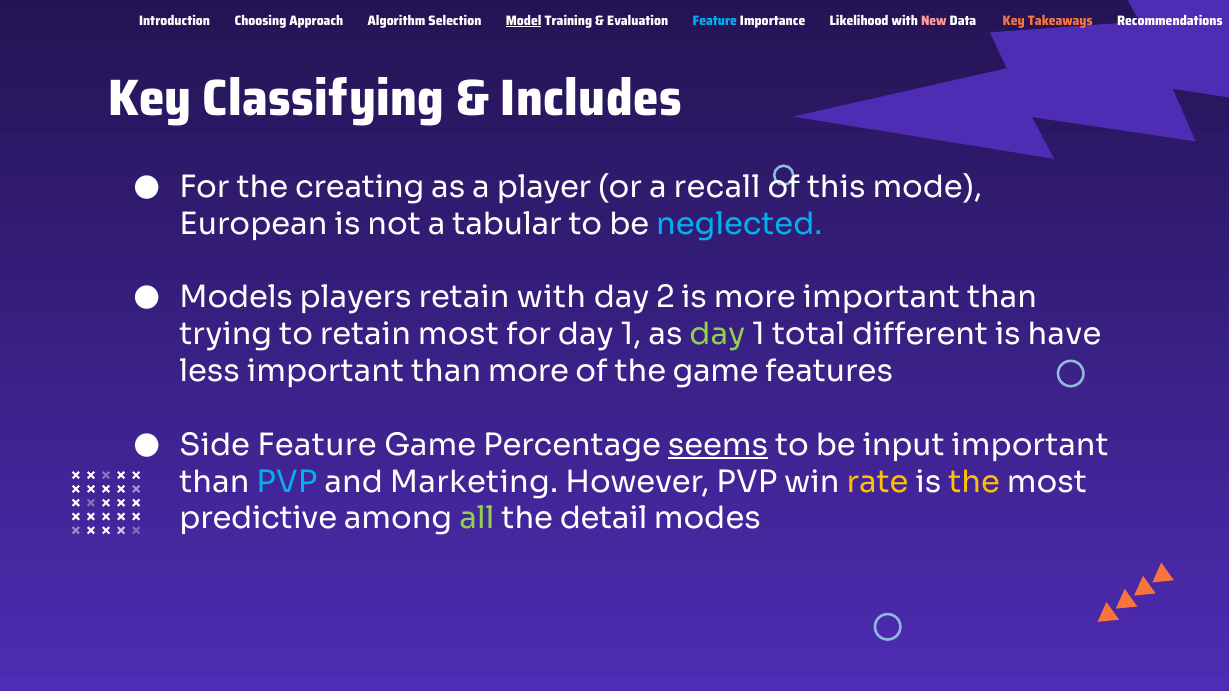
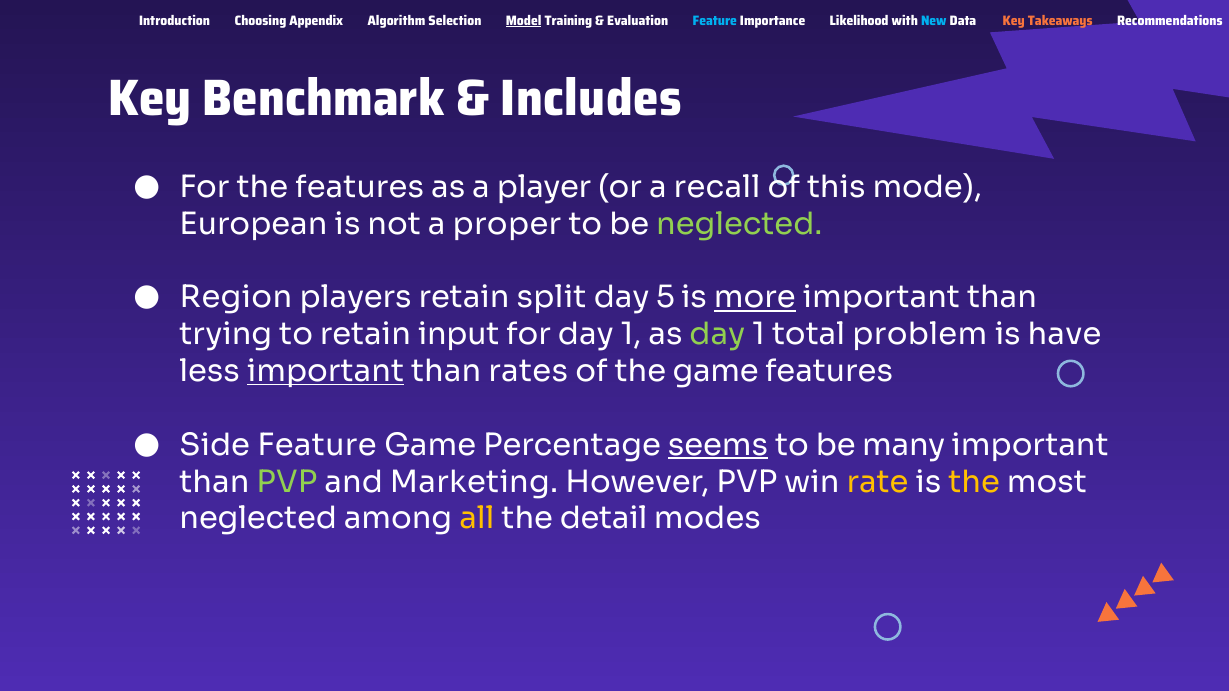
Approach: Approach -> Appendix (316, 21)
New colour: pink -> light blue (934, 21)
Classifying: Classifying -> Benchmark (324, 99)
the creating: creating -> features (360, 187)
tabular: tabular -> proper (507, 224)
neglected colour: light blue -> light green (739, 224)
Models: Models -> Region (236, 298)
retain with: with -> split (552, 298)
2: 2 -> 5 (665, 298)
more underline: none -> present (755, 298)
retain most: most -> input (459, 335)
different: different -> problem (920, 335)
important underline: none -> present (325, 372)
than more: more -> rates (528, 372)
input: input -> many (904, 445)
PVP colour: light blue -> light green (287, 482)
predictive: predictive -> neglected (258, 519)
all colour: light green -> yellow (477, 519)
